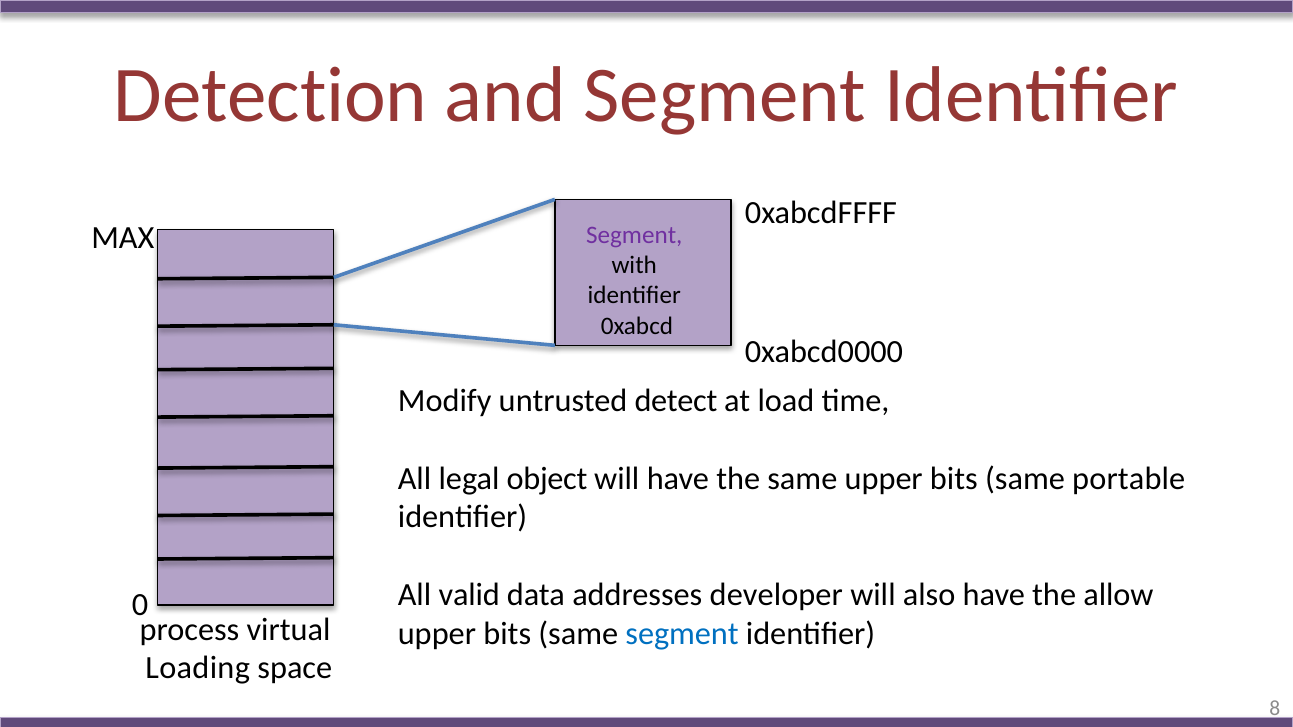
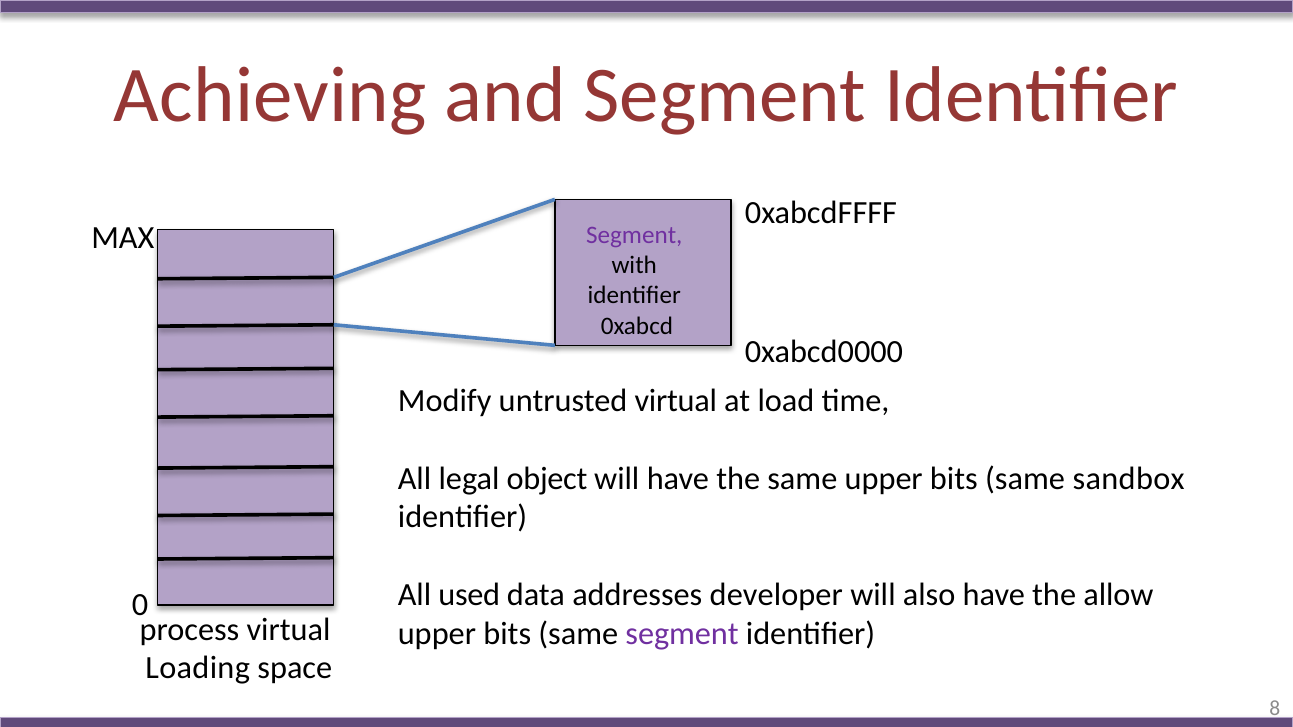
Detection: Detection -> Achieving (270, 95)
untrusted detect: detect -> virtual (676, 401)
portable: portable -> sandbox (1129, 479)
valid: valid -> used (469, 595)
segment colour: blue -> purple (682, 634)
